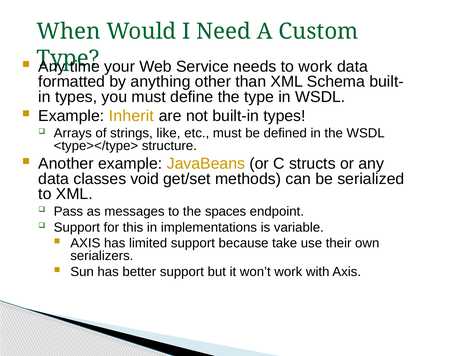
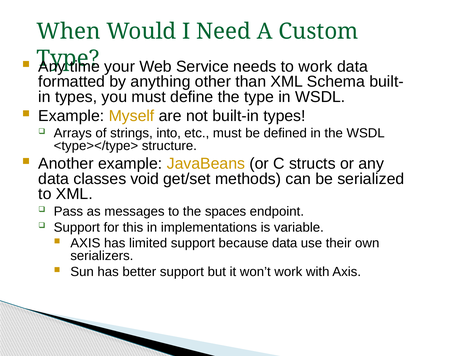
Inherit: Inherit -> Myself (132, 116)
like: like -> into (169, 133)
because take: take -> data (285, 243)
